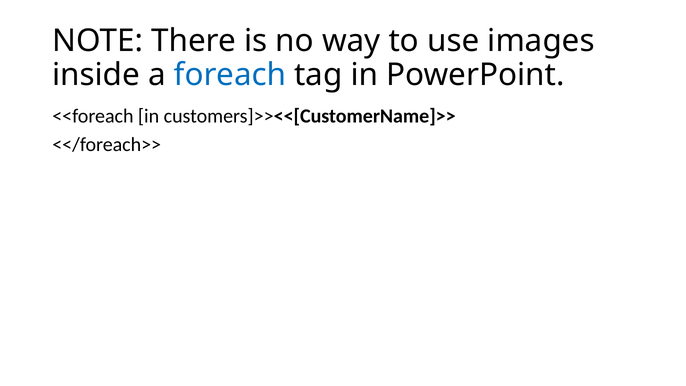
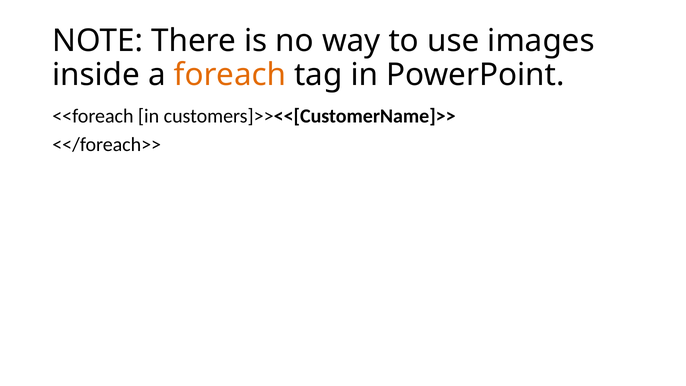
foreach colour: blue -> orange (230, 75)
